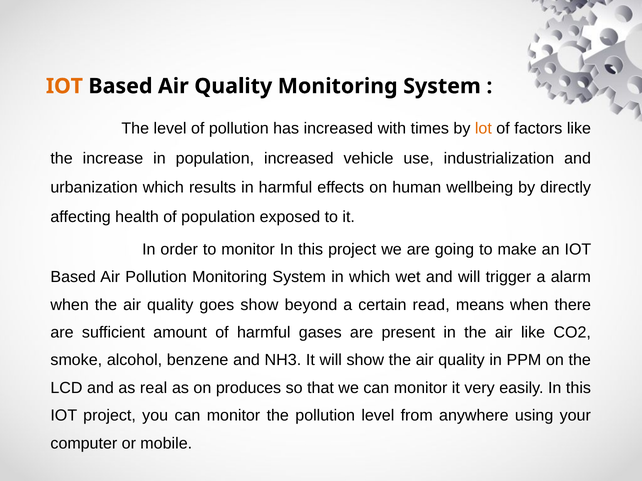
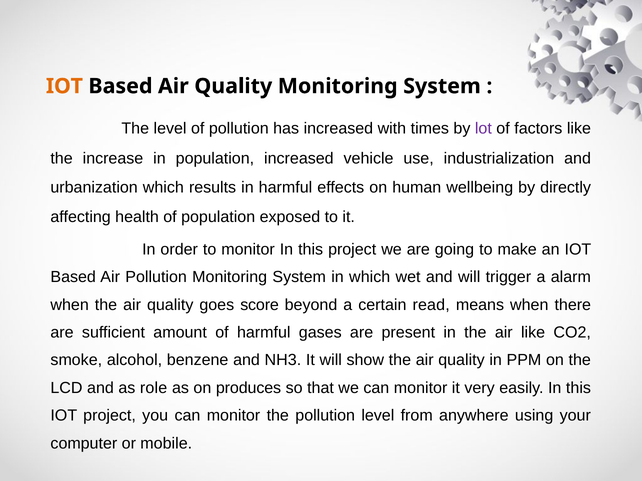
lot colour: orange -> purple (483, 128)
goes show: show -> score (260, 305)
real: real -> role (154, 388)
